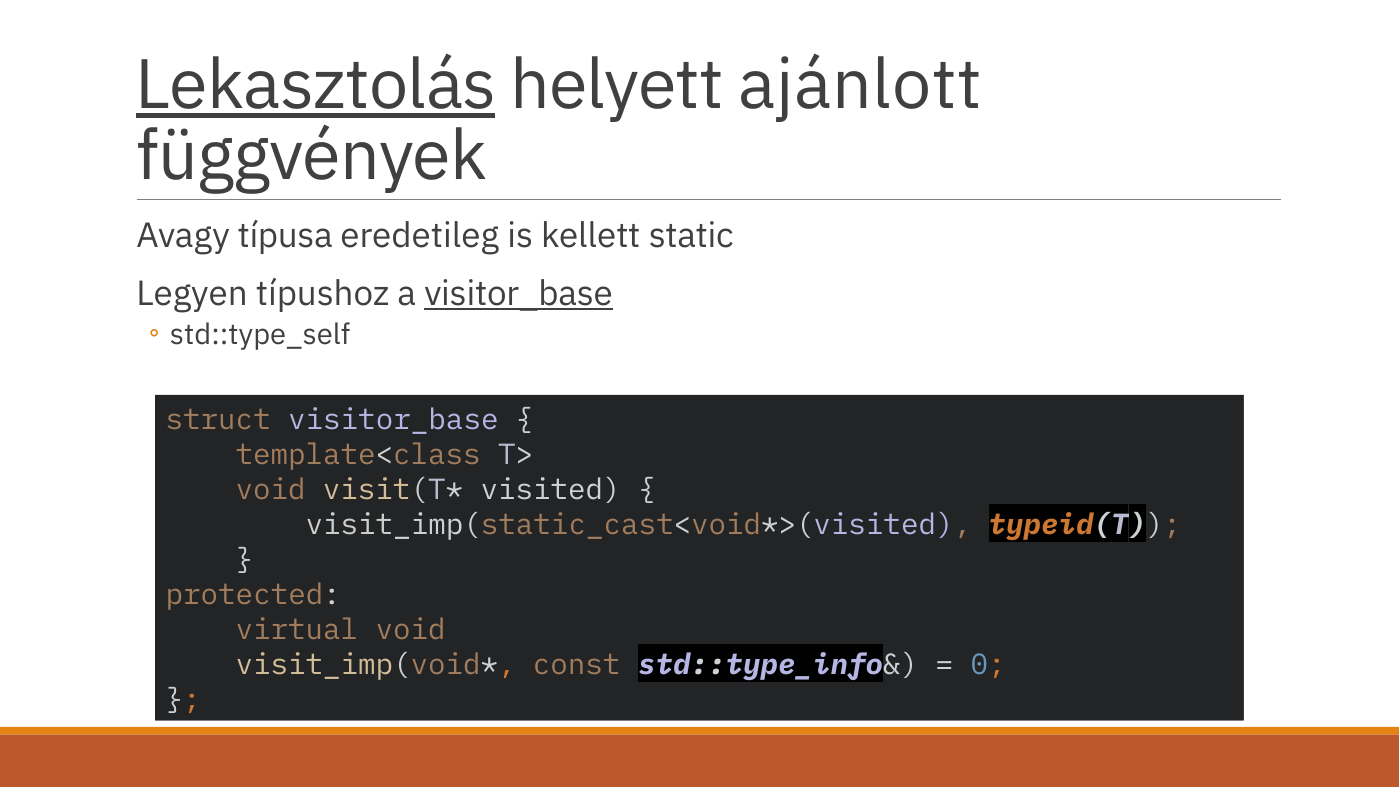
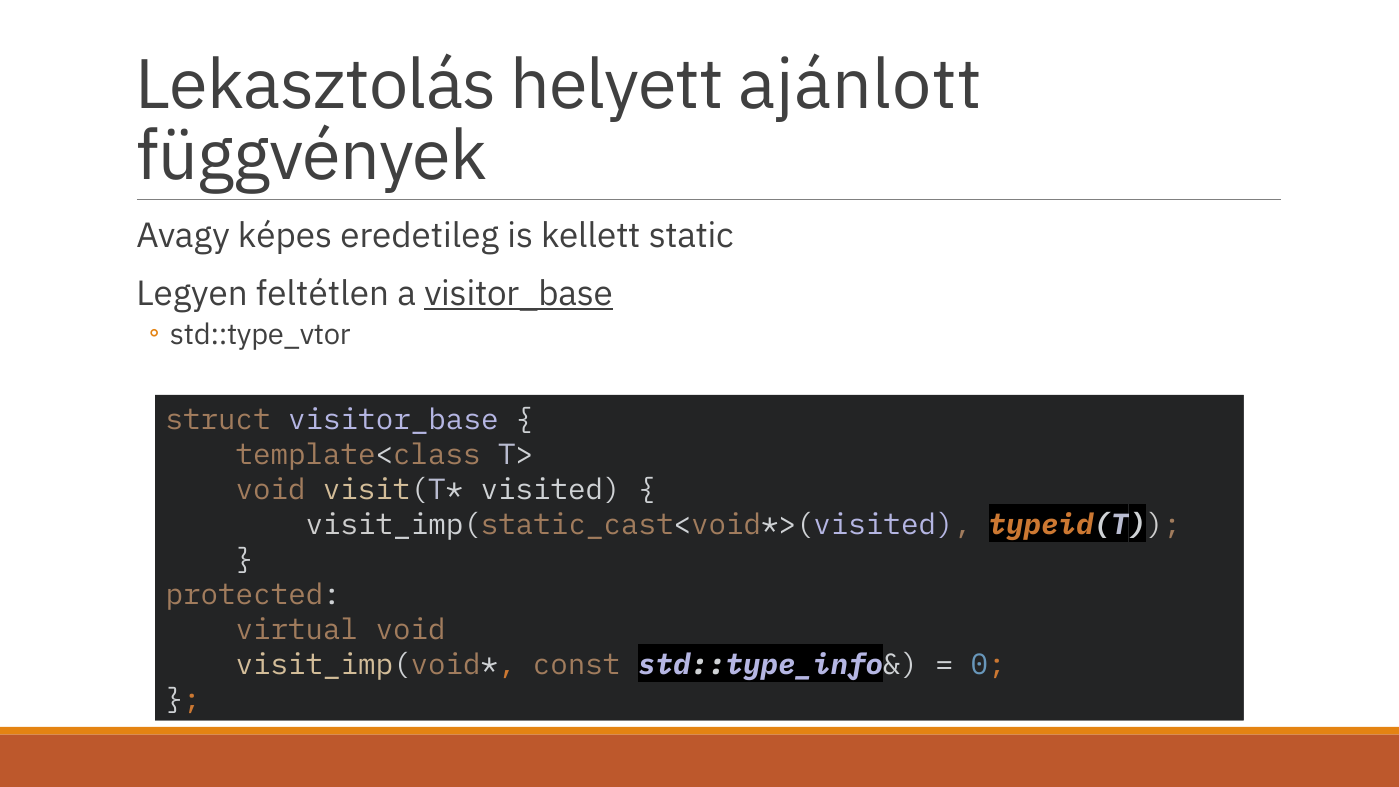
Lekasztolás underline: present -> none (316, 85)
típusa: típusa -> képes (285, 236)
típushoz: típushoz -> feltétlen (322, 294)
std::type_self: std::type_self -> std::type_vtor (260, 334)
